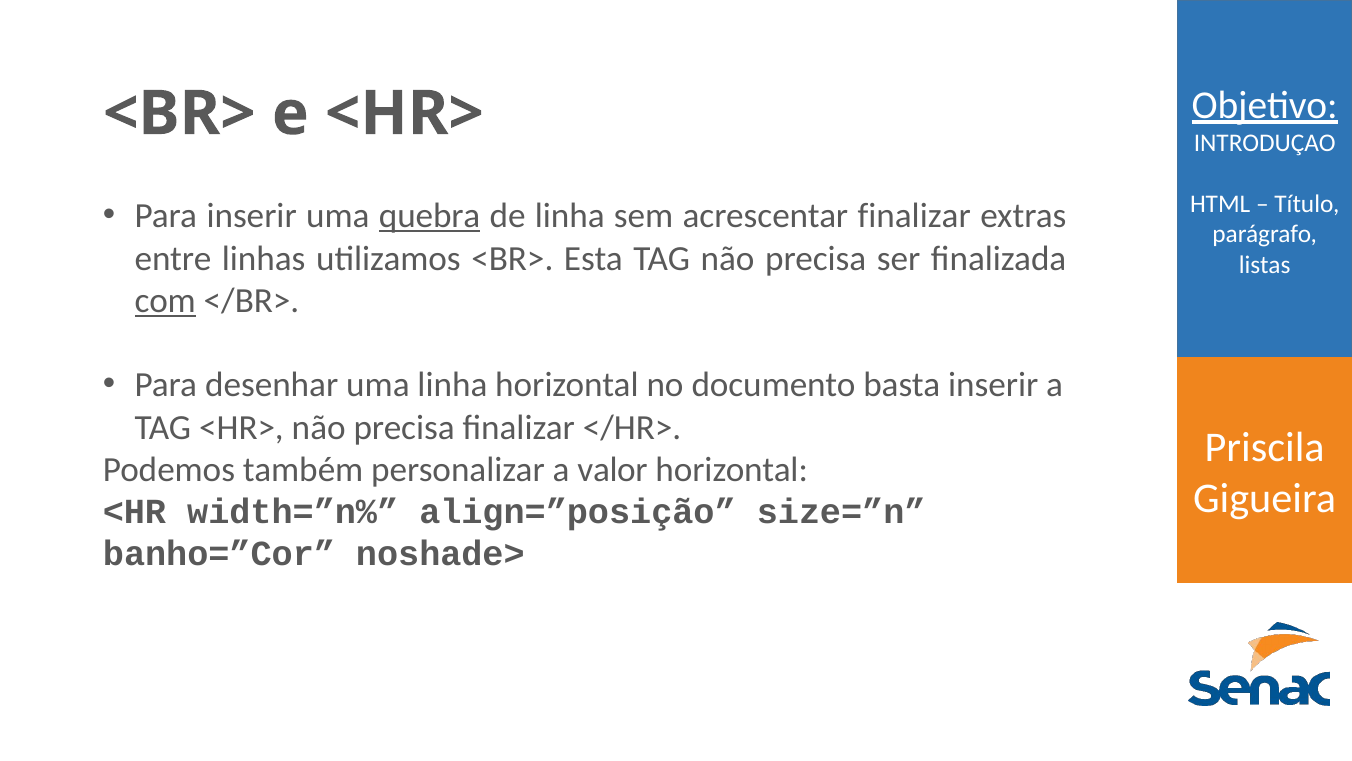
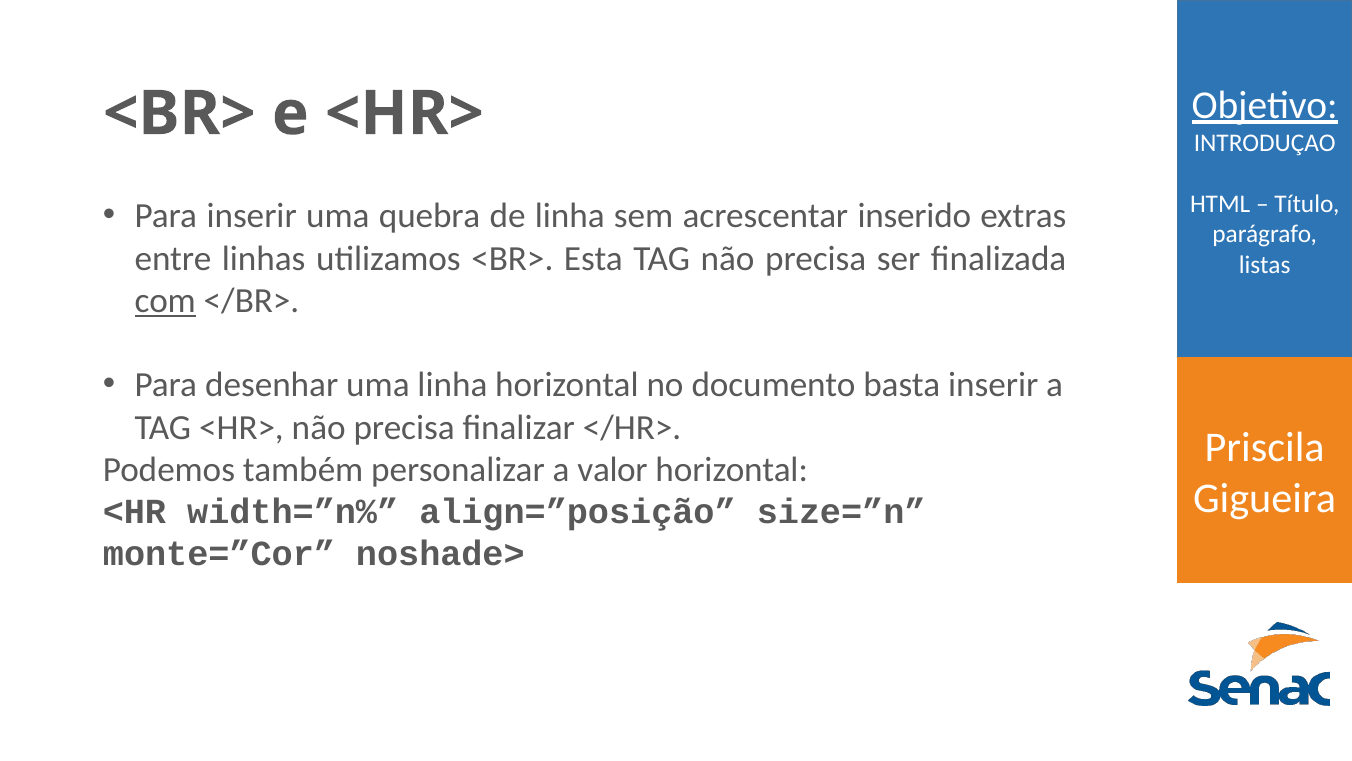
quebra underline: present -> none (430, 216)
acrescentar finalizar: finalizar -> inserido (914, 216)
banho=”Cor: banho=”Cor -> monte=”Cor (219, 554)
